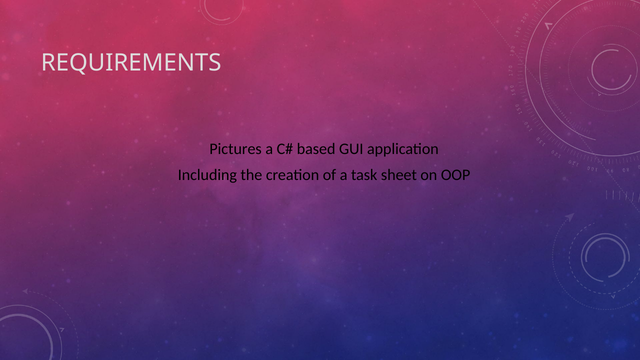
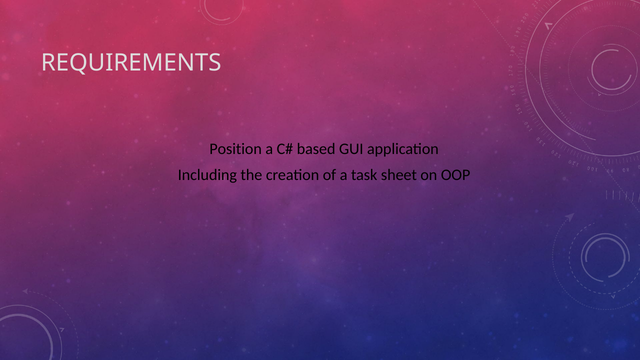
Pictures: Pictures -> Position (236, 149)
